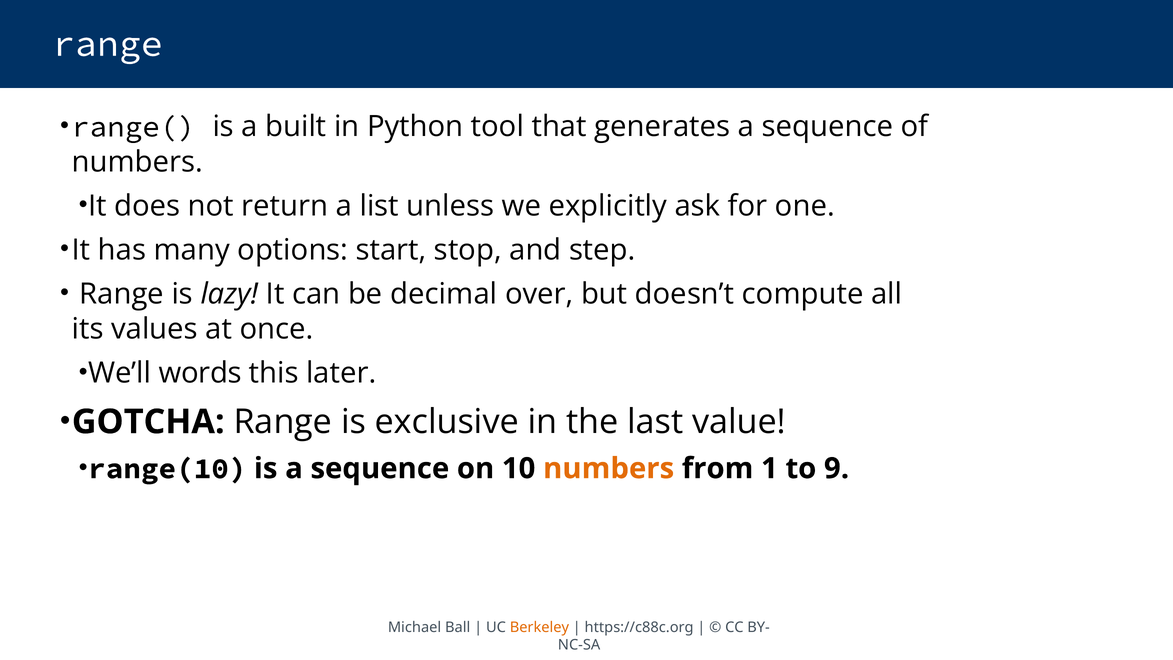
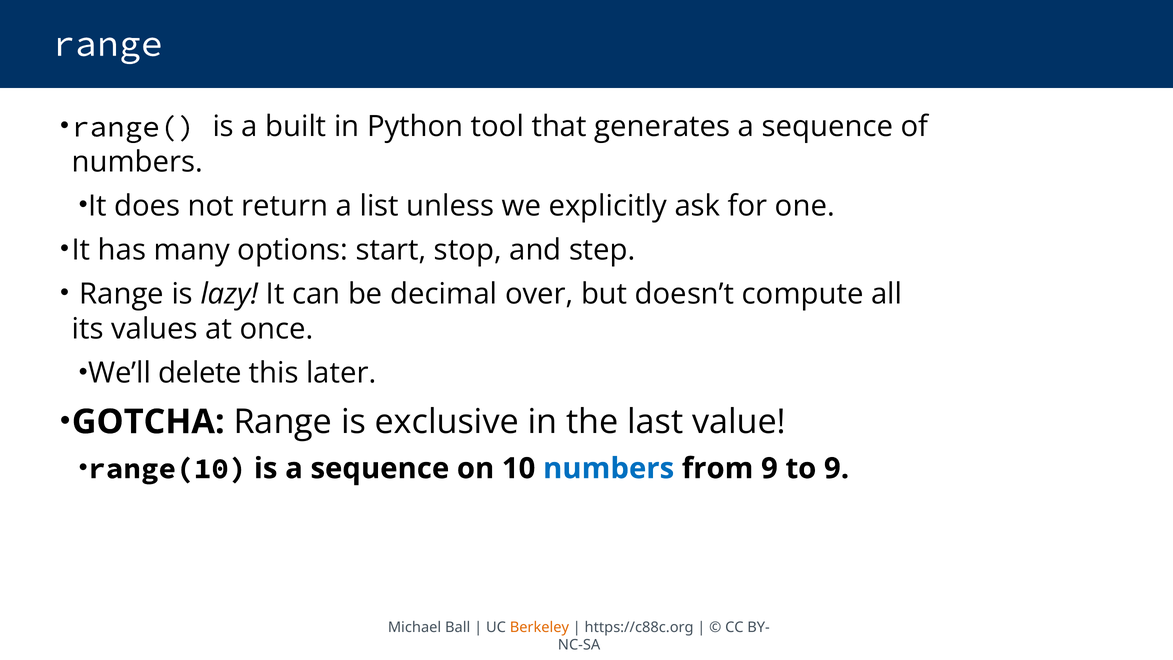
words: words -> delete (200, 373)
numbers colour: orange -> blue (609, 468)
from 1: 1 -> 9 (769, 468)
